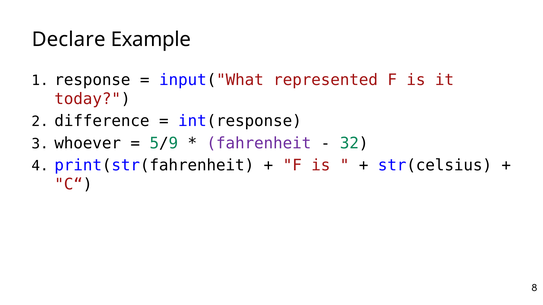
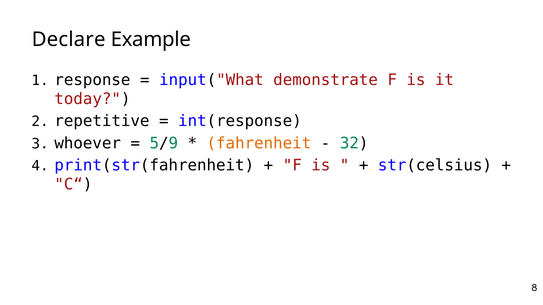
represented: represented -> demonstrate (326, 80)
difference: difference -> repetitive (102, 121)
fahrenheit colour: purple -> orange (259, 143)
